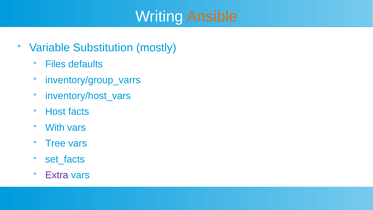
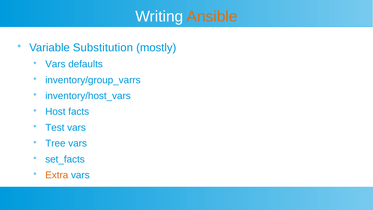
Files: Files -> Vars (55, 64)
With: With -> Test (55, 127)
Extra colour: purple -> orange (57, 175)
